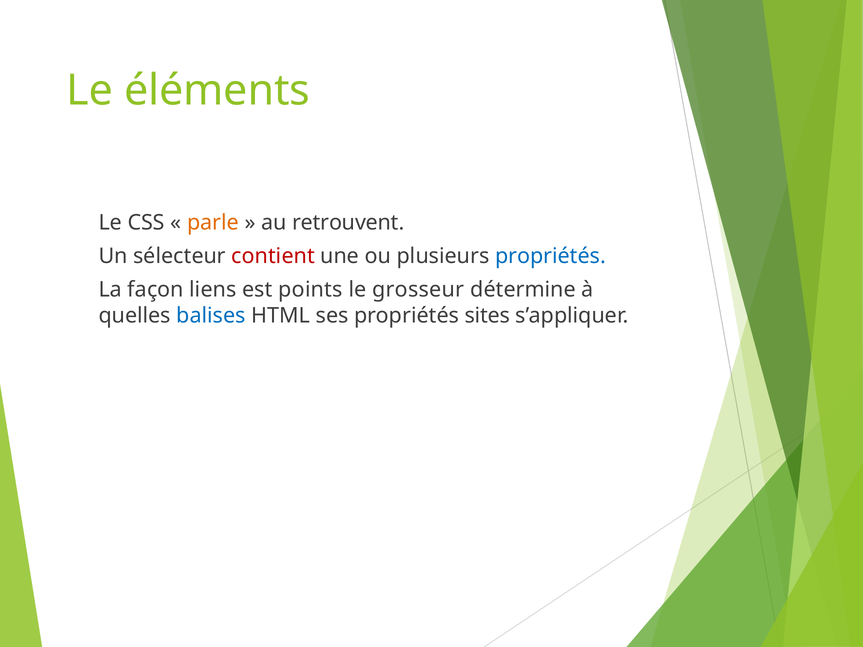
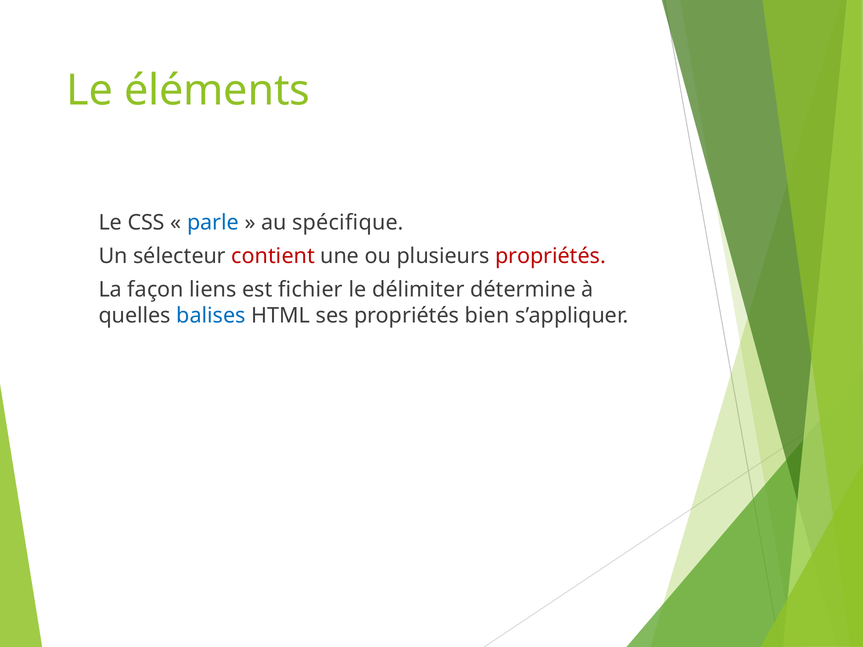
parle colour: orange -> blue (213, 223)
retrouvent: retrouvent -> spécifique (348, 223)
propriétés colour: blue -> red (550, 256)
points: points -> fichier (311, 290)
grosseur: grosseur -> délimiter (418, 290)
sites: sites -> bien (487, 316)
